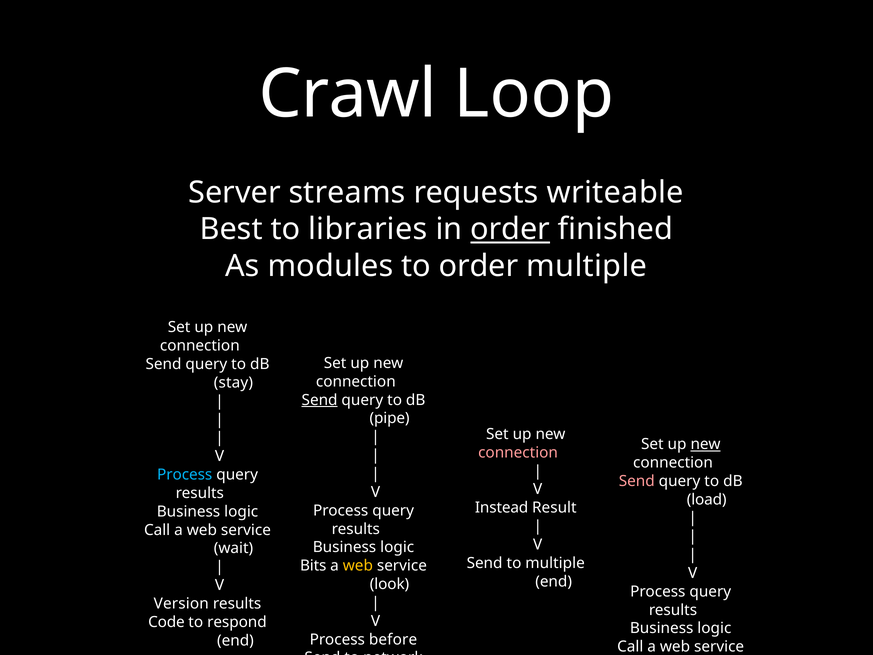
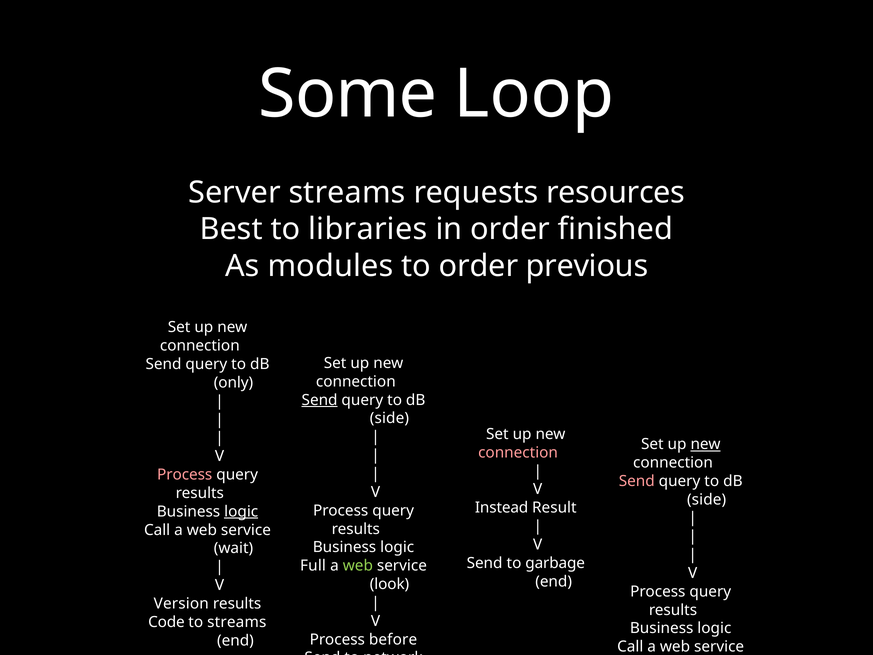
Crawl: Crawl -> Some (348, 94)
writeable: writeable -> resources (616, 192)
order underline: present -> none (510, 229)
order multiple: multiple -> previous (587, 266)
stay: stay -> only (234, 382)
pipe: pipe -> side (389, 418)
Process colour: light blue -> pink (185, 475)
load: load -> side (707, 499)
logic underline: none -> present (241, 511)
to multiple: multiple -> garbage (555, 563)
Bits: Bits -> Full (313, 566)
web colour: yellow -> light green (358, 566)
to respond: respond -> streams (237, 622)
